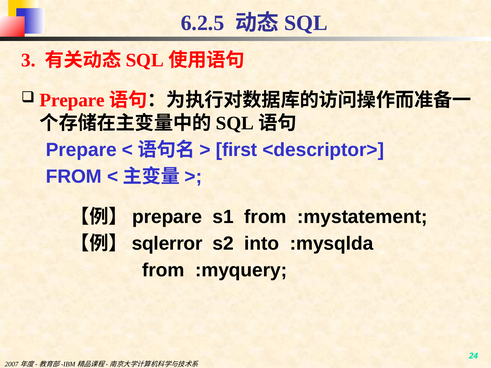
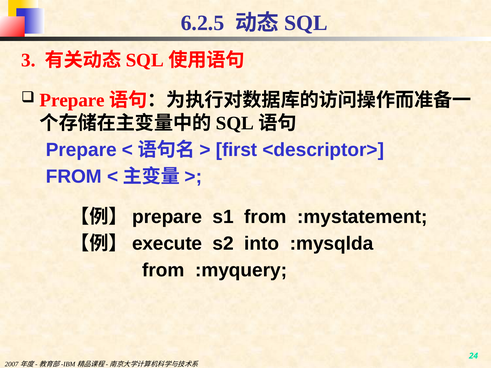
sqlerror: sqlerror -> execute (167, 244)
